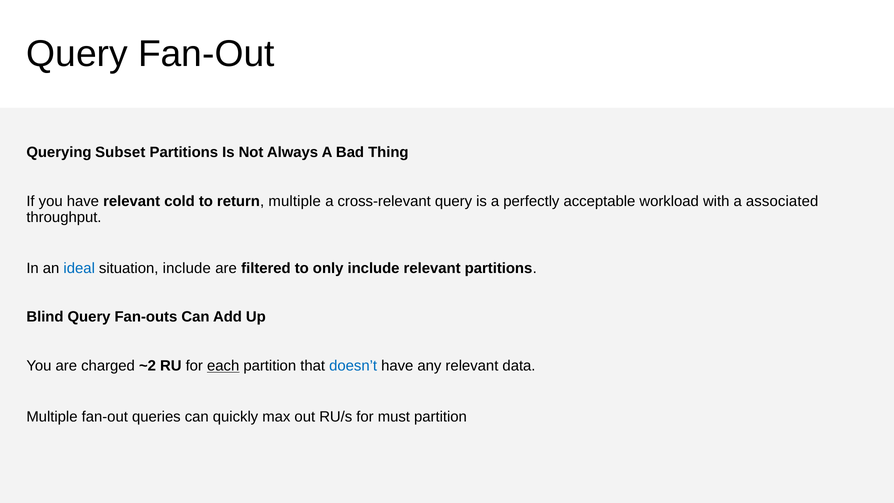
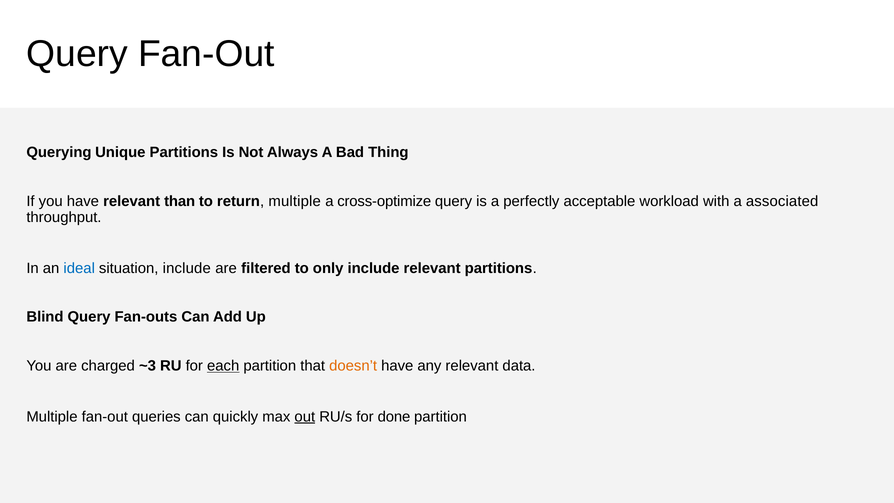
Subset: Subset -> Unique (120, 152)
cold: cold -> than (180, 201)
cross-relevant: cross-relevant -> cross-optimize (384, 201)
~2: ~2 -> ~3 (148, 366)
doesn’t colour: blue -> orange (353, 366)
out underline: none -> present (305, 416)
must: must -> done (394, 416)
